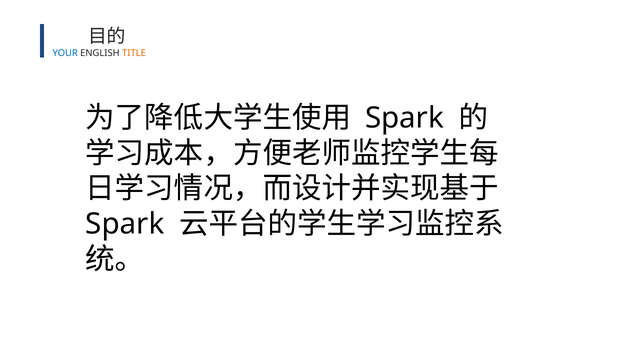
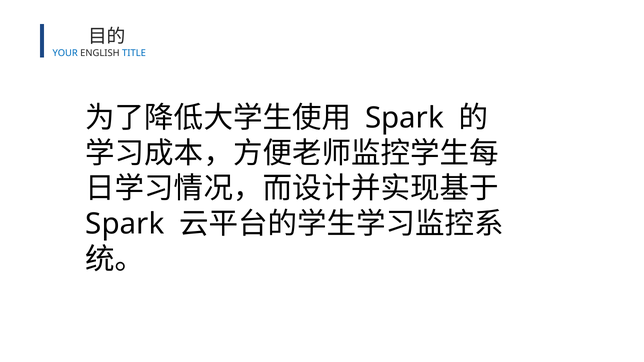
TITLE colour: orange -> blue (134, 53)
